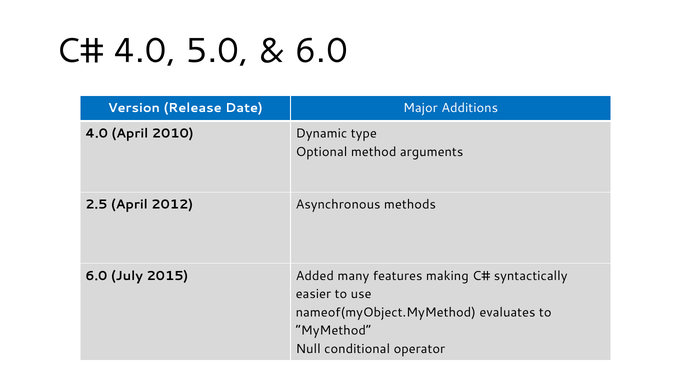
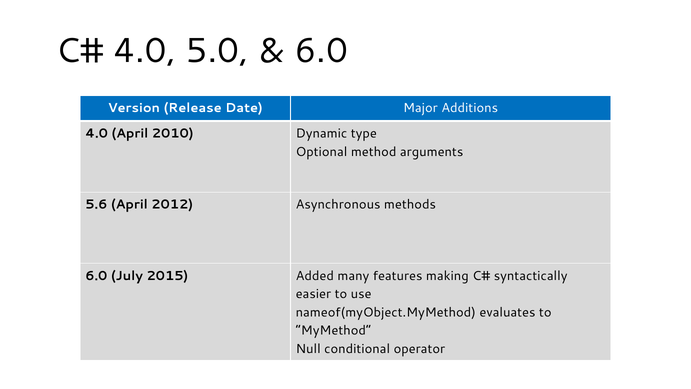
2.5: 2.5 -> 5.6 (96, 204)
